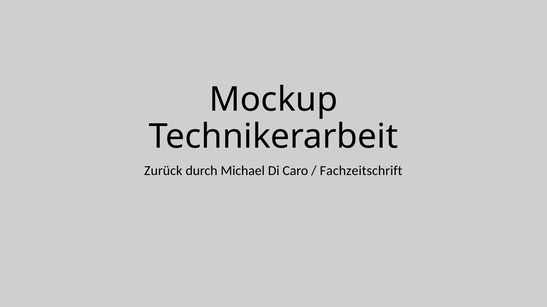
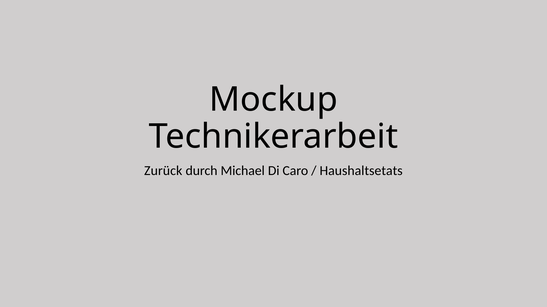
Fachzeitschrift: Fachzeitschrift -> Haushaltsetats (361, 171)
